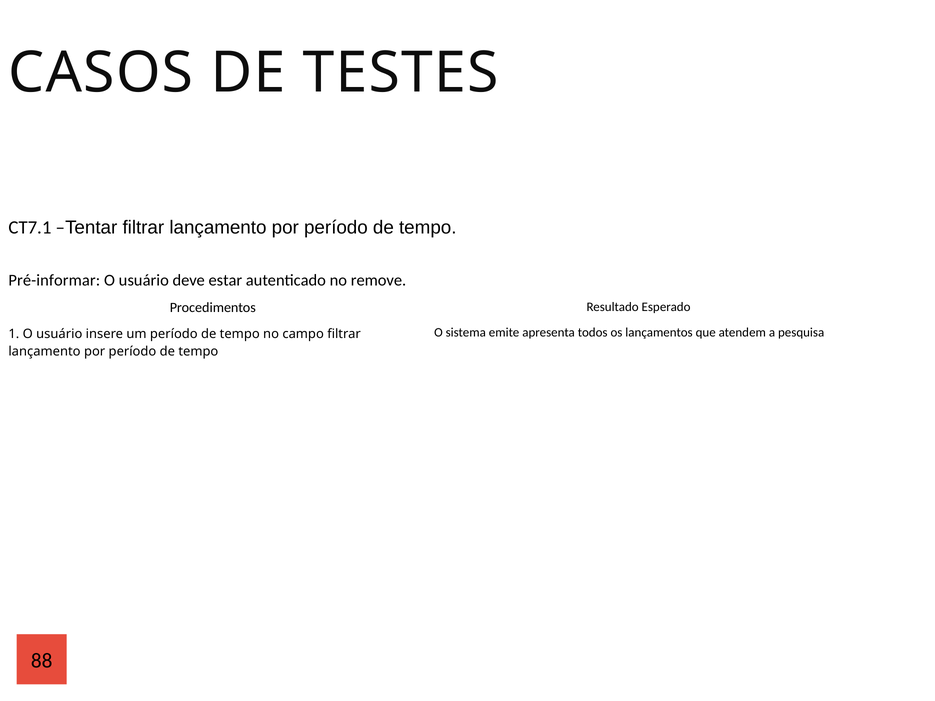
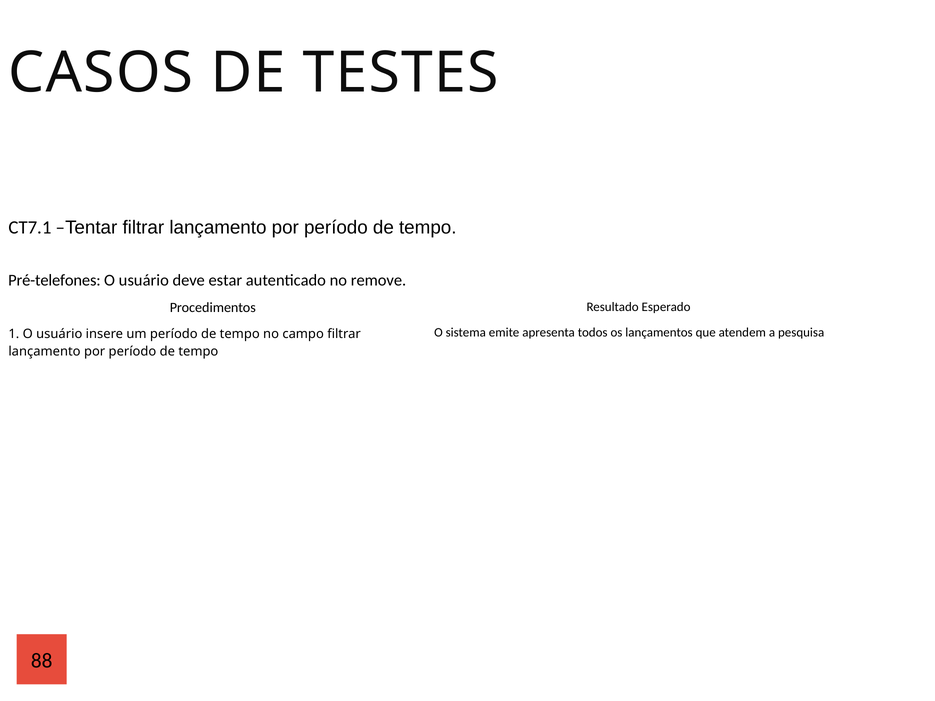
Pré-informar: Pré-informar -> Pré-telefones (54, 280)
